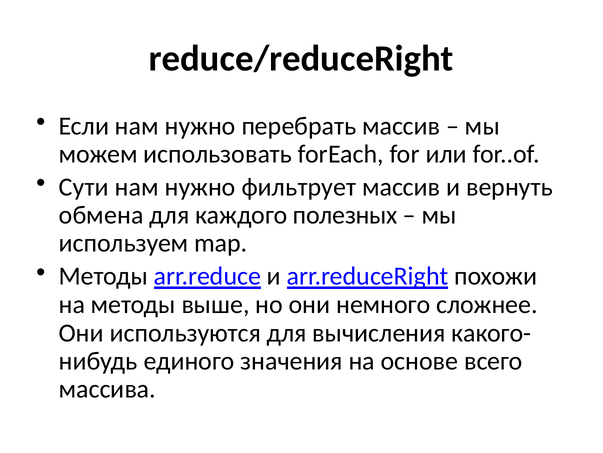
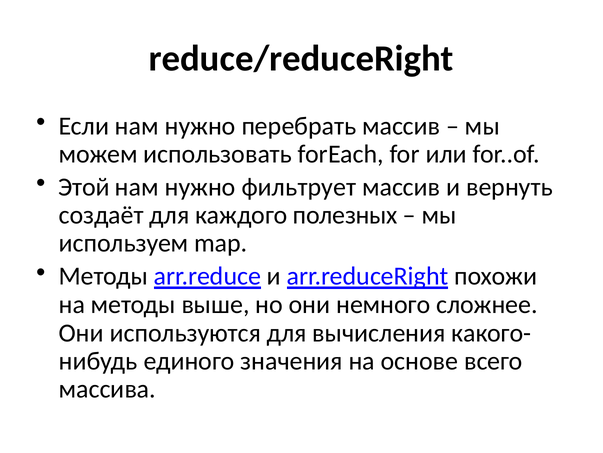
Сути: Сути -> Этой (84, 187)
обмена: обмена -> создаёт (101, 215)
